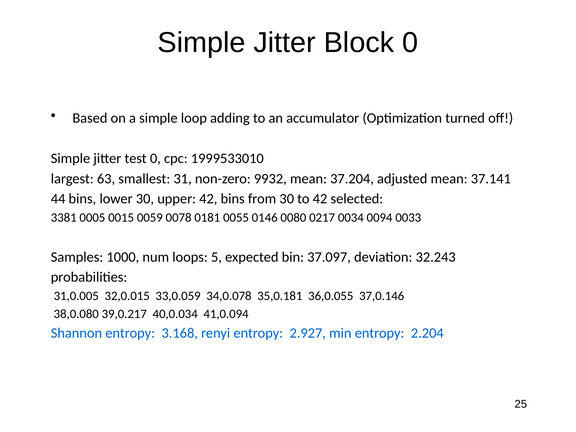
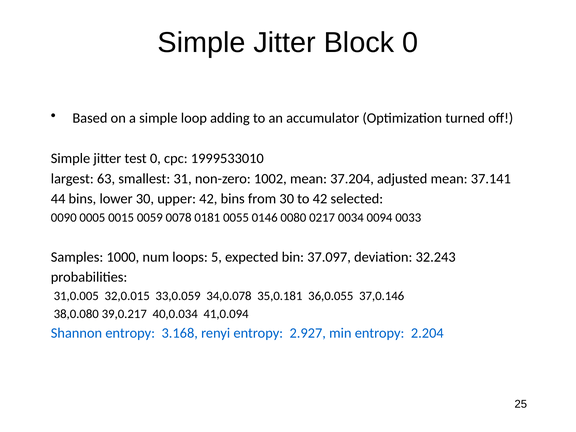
9932: 9932 -> 1002 (270, 179)
3381: 3381 -> 0090 (64, 218)
